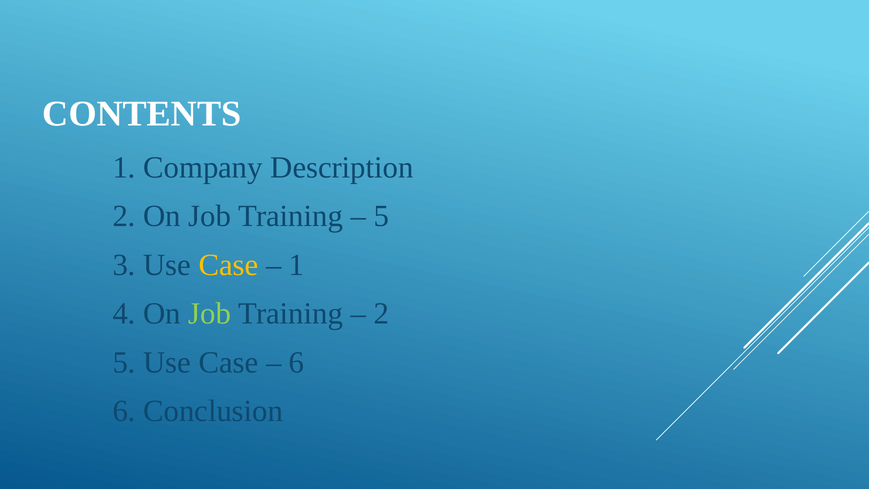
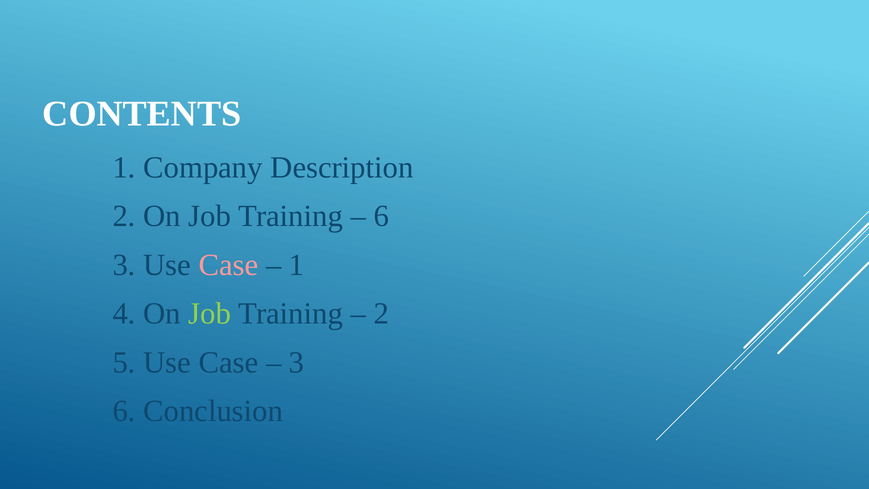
5: 5 -> 6 (381, 216)
Case colour: yellow -> pink (229, 265)
6: 6 -> 3 (297, 362)
